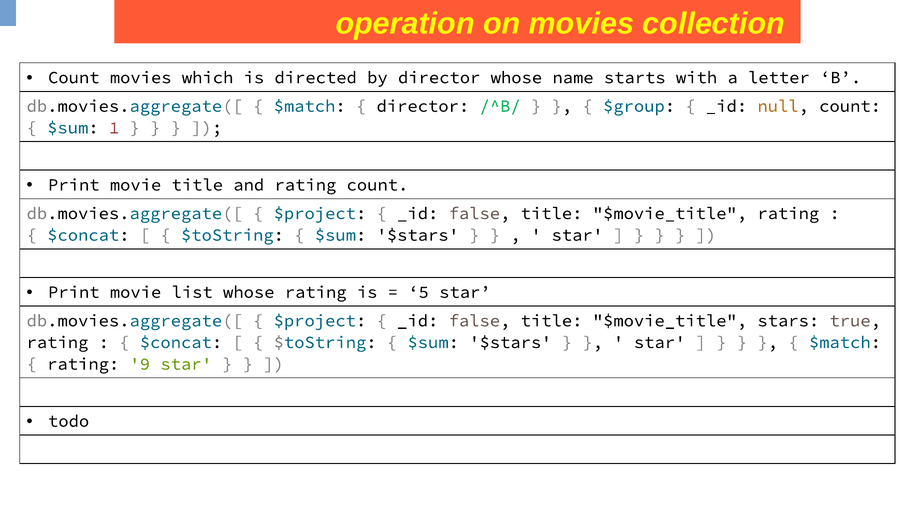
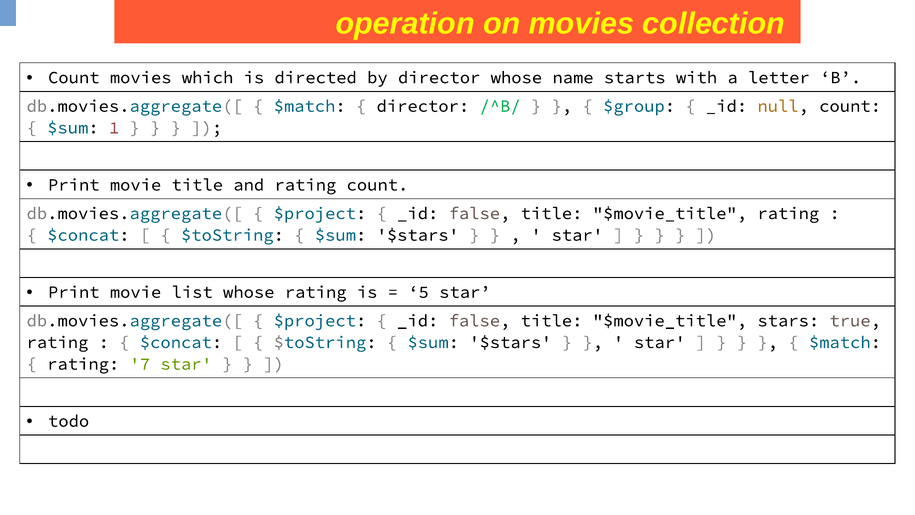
9: 9 -> 7 (140, 364)
